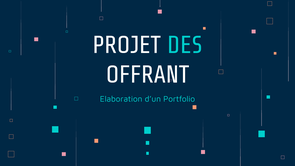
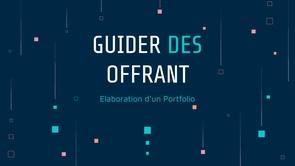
PROJET: PROJET -> GUIDER (127, 45)
